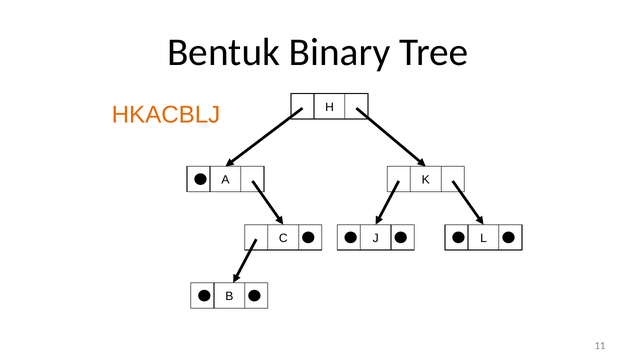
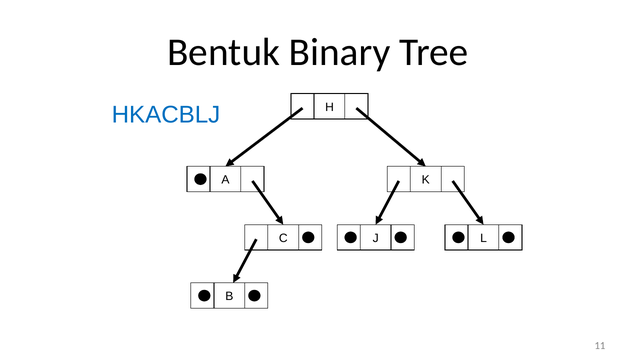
HKACBLJ colour: orange -> blue (166, 115)
